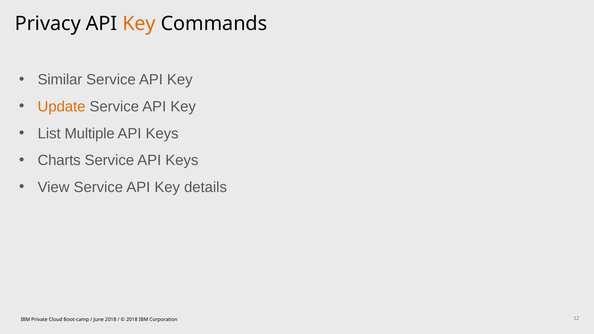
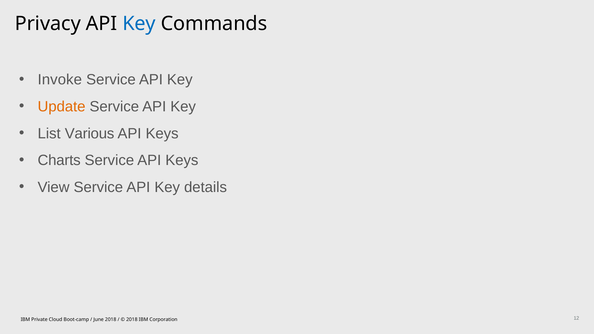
Key colour: orange -> blue (139, 24)
Similar: Similar -> Invoke (60, 80)
Multiple: Multiple -> Various (90, 133)
